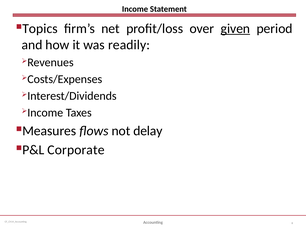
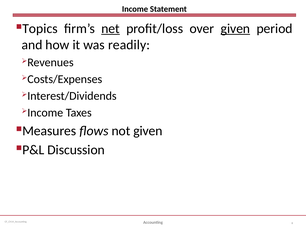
net underline: none -> present (111, 28)
not delay: delay -> given (148, 131)
Corporate: Corporate -> Discussion (76, 150)
